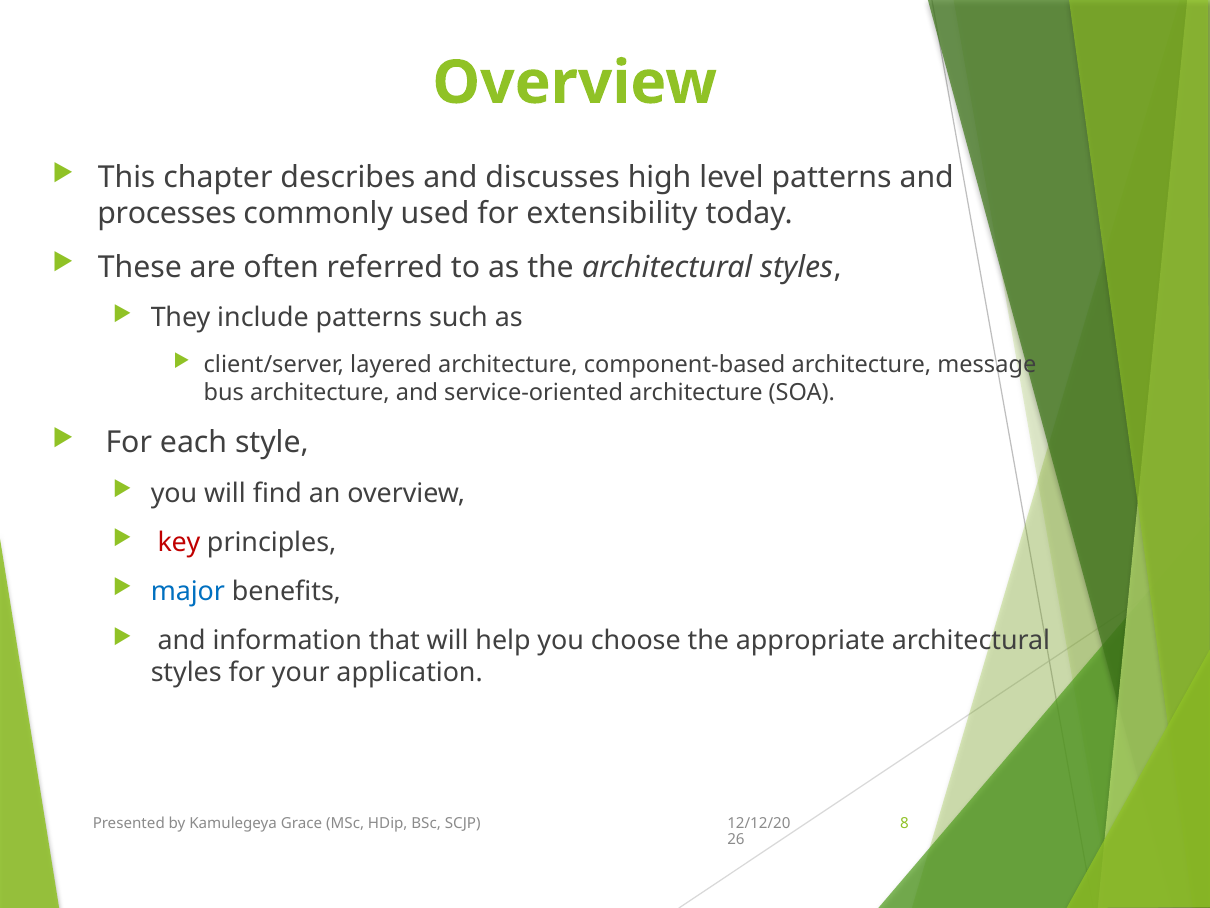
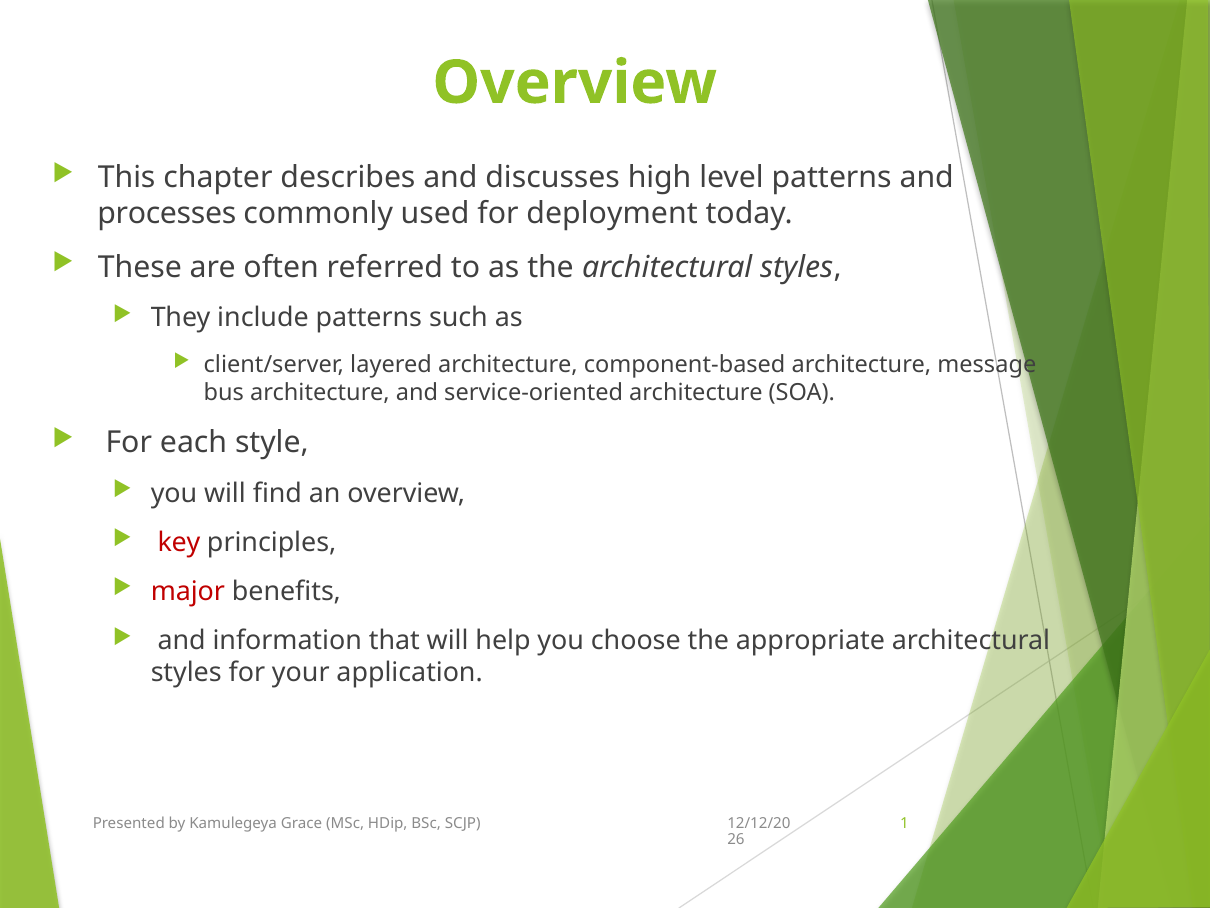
extensibility: extensibility -> deployment (612, 214)
major colour: blue -> red (188, 591)
8: 8 -> 1 (904, 823)
